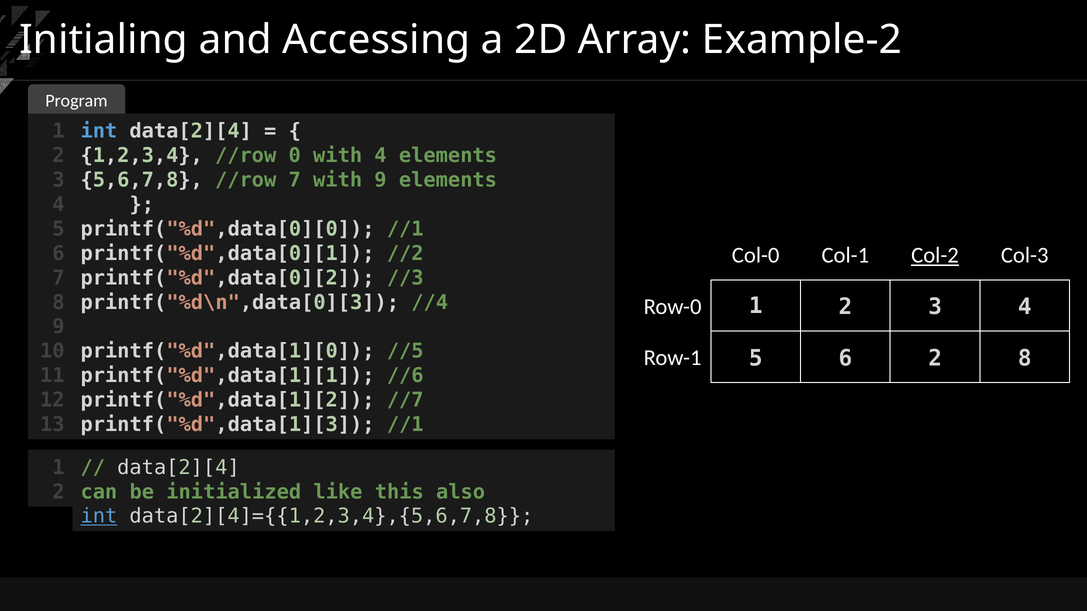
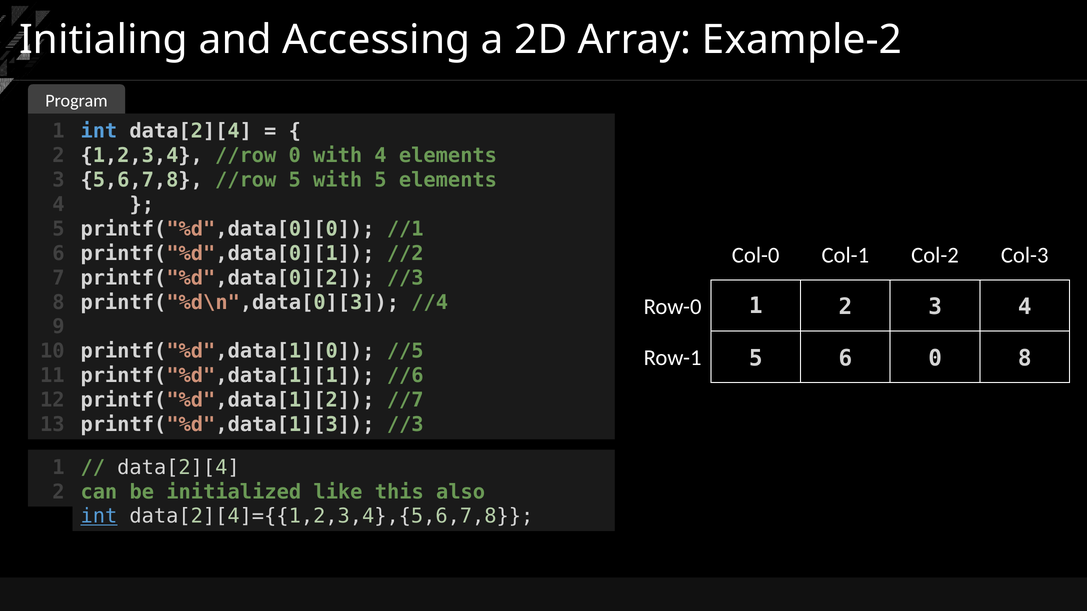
//row 7: 7 -> 5 (295, 180)
with 9: 9 -> 5 (380, 180)
Col-2 underline: present -> none (935, 256)
6 2: 2 -> 0 (935, 358)
printf("%d",data[1][3 //1: //1 -> //3 (405, 425)
